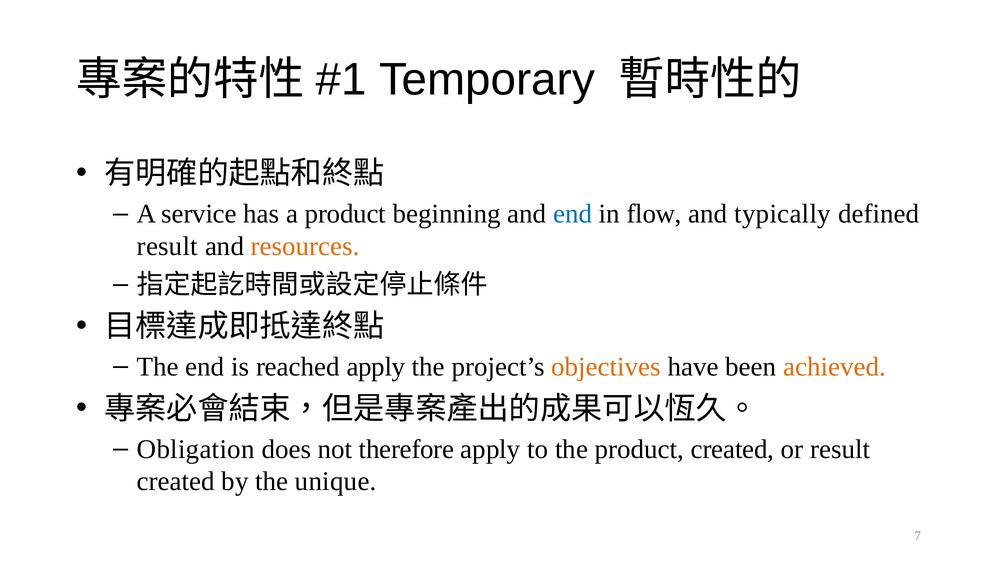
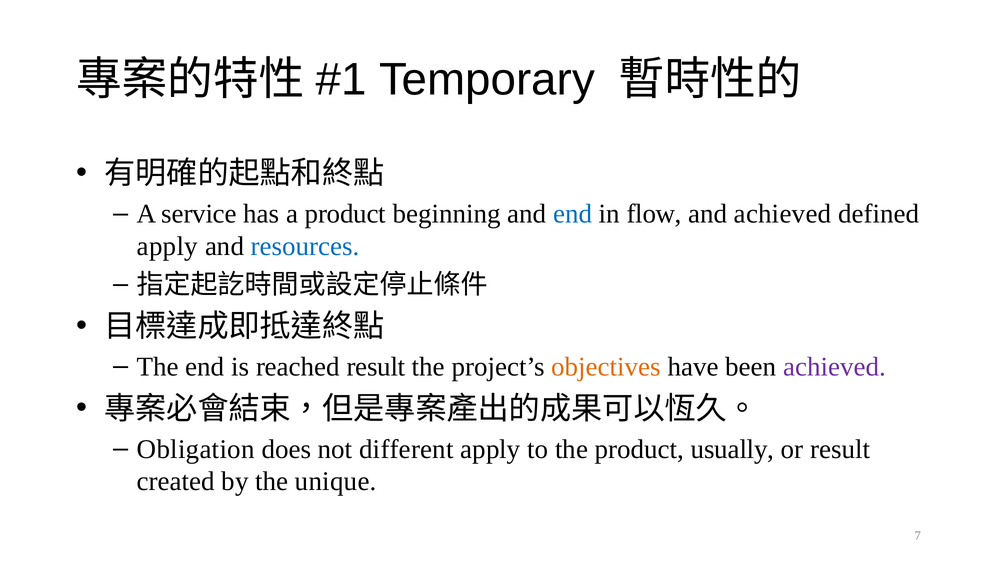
and typically: typically -> achieved (783, 214)
result: result -> apply (167, 246)
resources colour: orange -> blue (305, 246)
reached apply: apply -> result (376, 367)
achieved colour: orange -> purple (834, 367)
therefore: therefore -> different (406, 449)
product created: created -> usually (733, 449)
